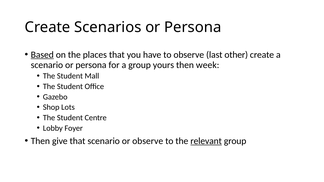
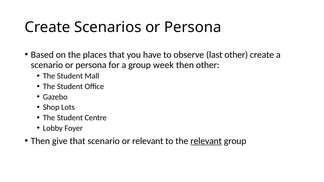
Based underline: present -> none (42, 55)
yours: yours -> week (163, 65)
then week: week -> other (208, 65)
or observe: observe -> relevant (148, 141)
